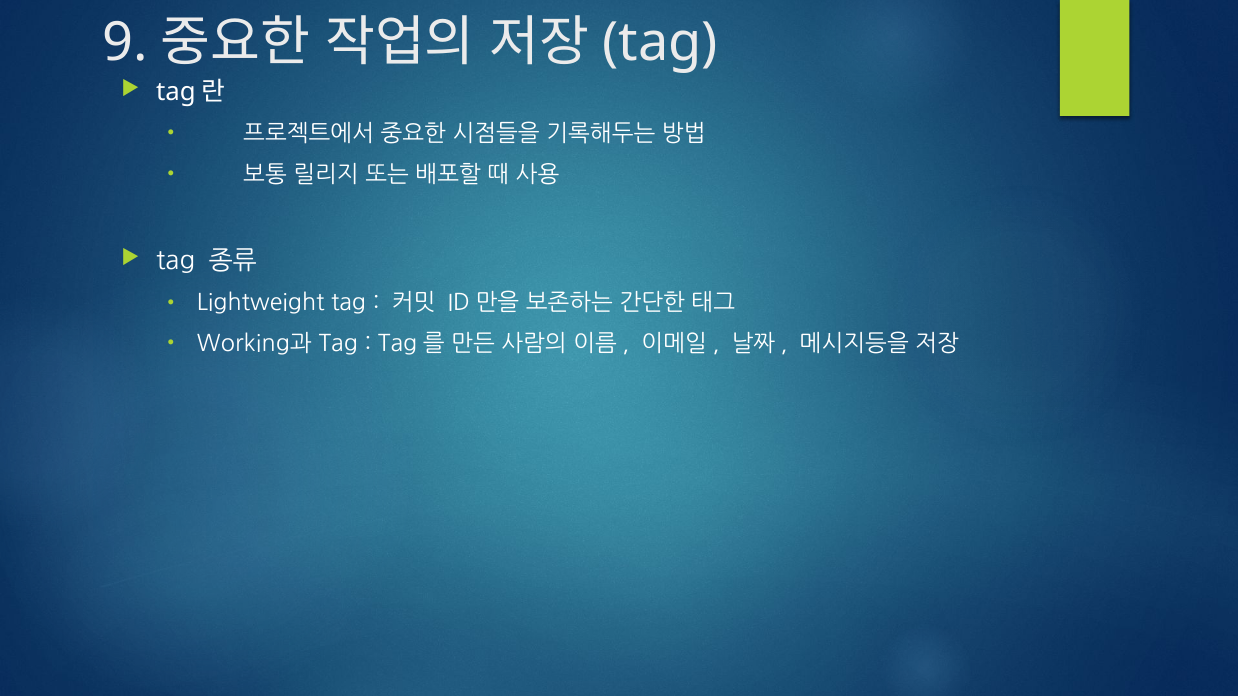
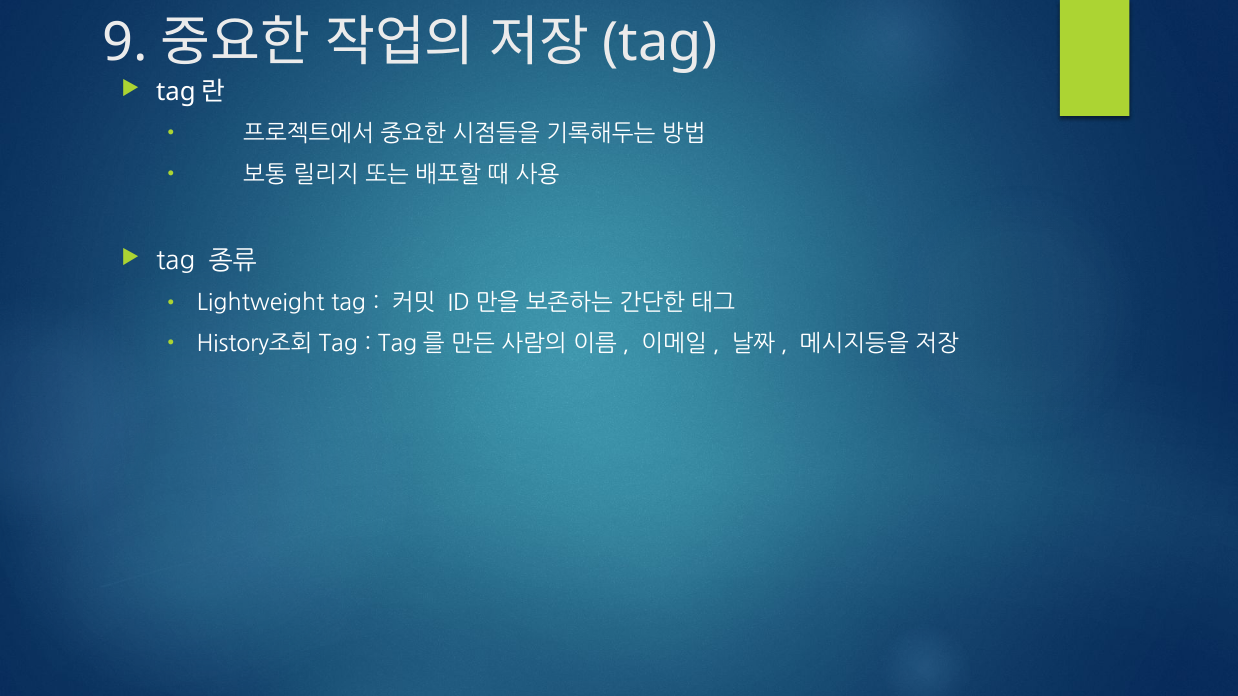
Working과: Working과 -> History조회 (254, 344)
